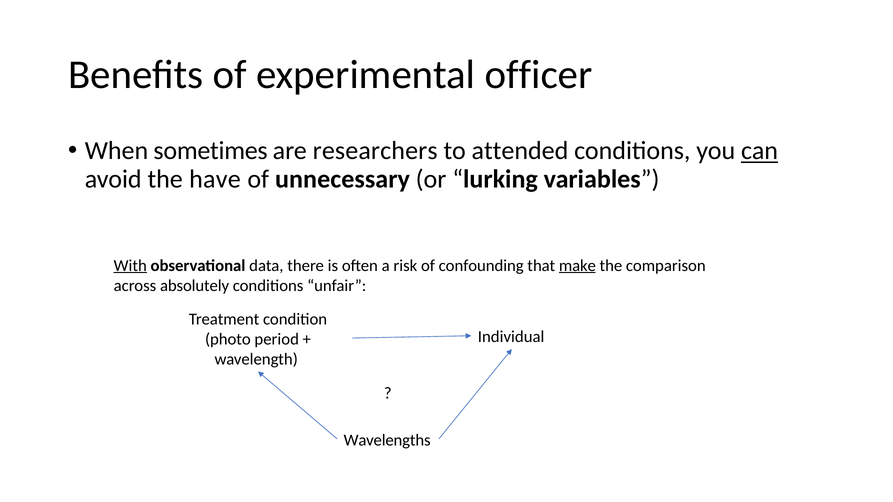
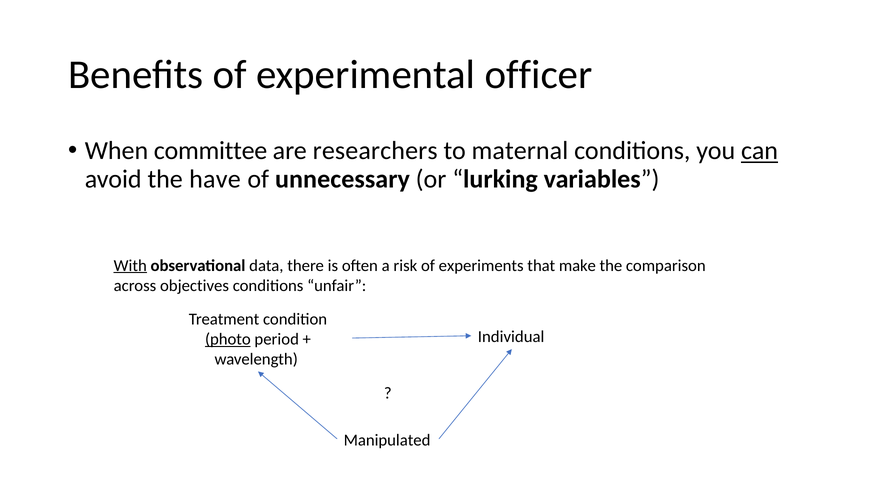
sometimes: sometimes -> committee (211, 151)
attended: attended -> maternal (520, 151)
confounding: confounding -> experiments (481, 266)
make underline: present -> none (577, 266)
absolutely: absolutely -> objectives (194, 286)
photo underline: none -> present (228, 339)
Wavelengths: Wavelengths -> Manipulated (387, 440)
